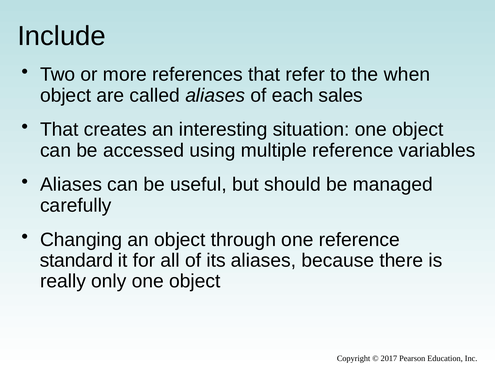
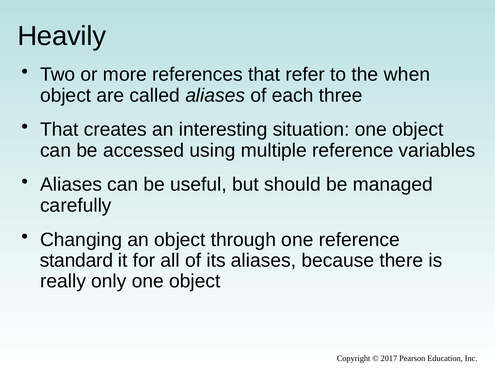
Include: Include -> Heavily (62, 36)
sales: sales -> three (341, 95)
